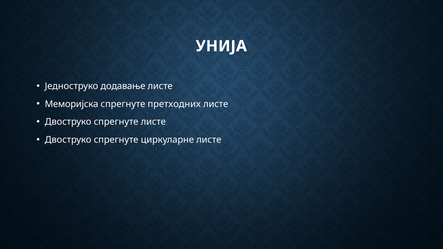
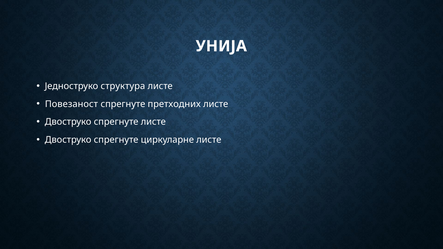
додавање: додавање -> структура (123, 86)
Меморијска: Меморијска -> Повезаност (71, 104)
